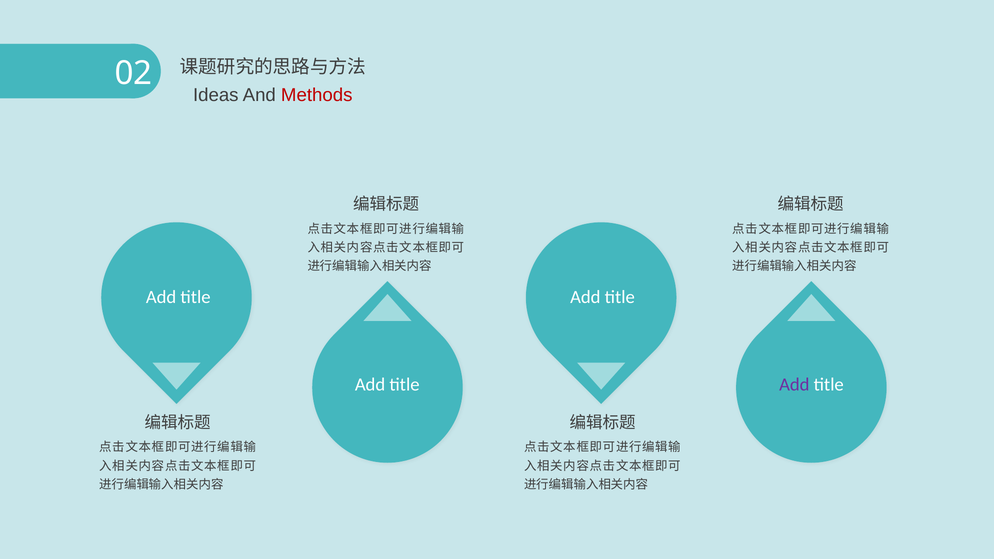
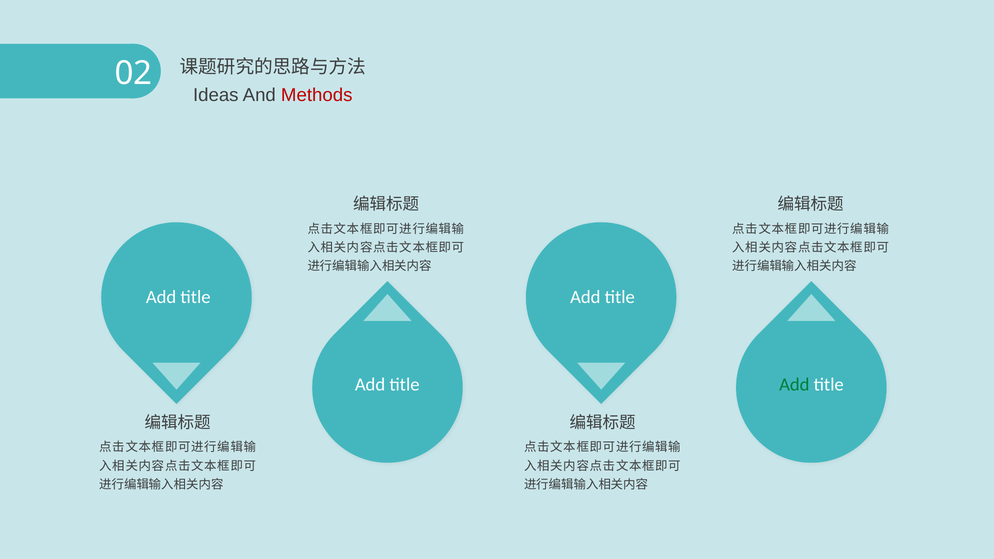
Add colour: purple -> green (794, 385)
